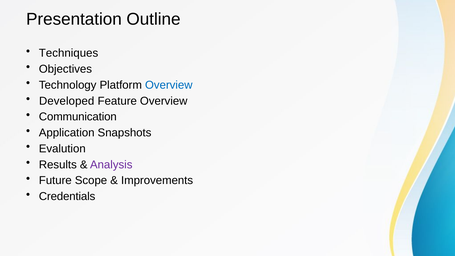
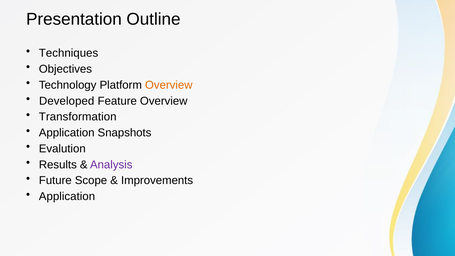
Overview colour: blue -> orange (169, 85)
Communication: Communication -> Transformation (78, 117)
Credentials: Credentials -> Application (67, 196)
